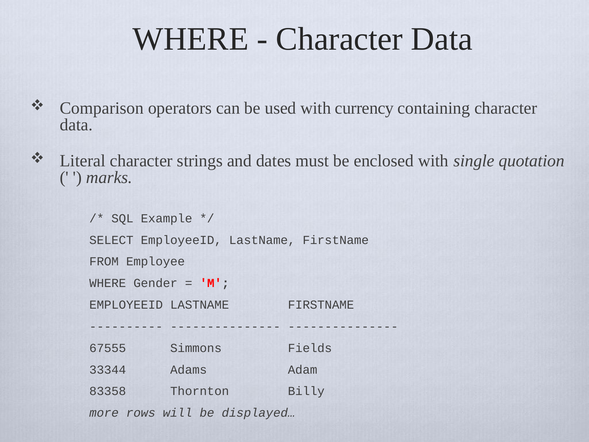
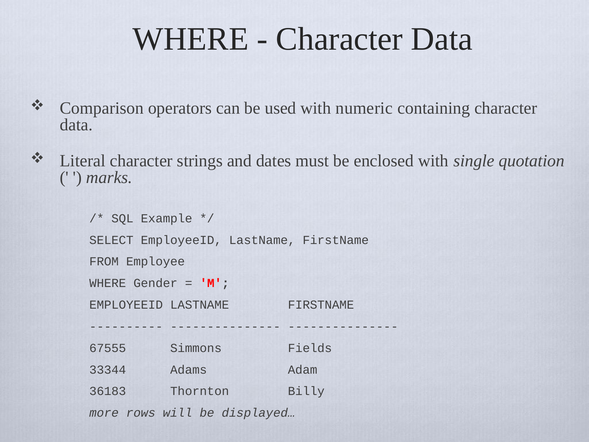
currency: currency -> numeric (364, 108)
83358: 83358 -> 36183 (108, 391)
